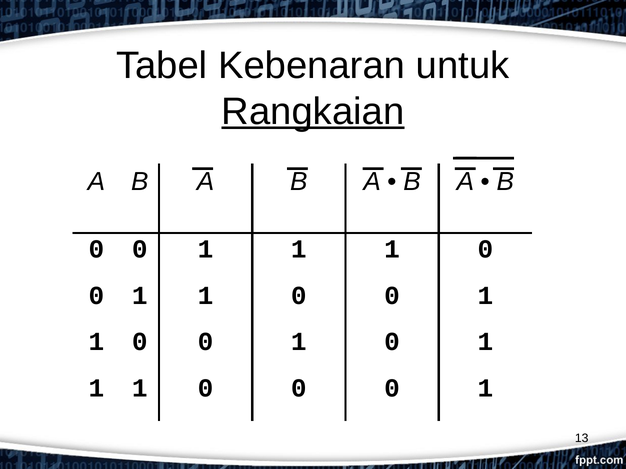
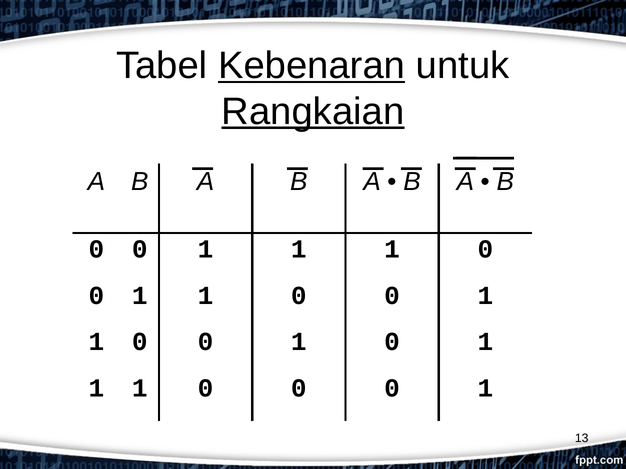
Kebenaran underline: none -> present (312, 66)
